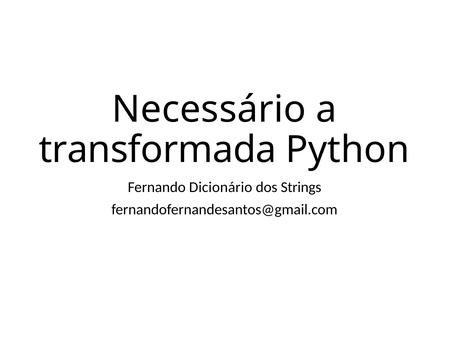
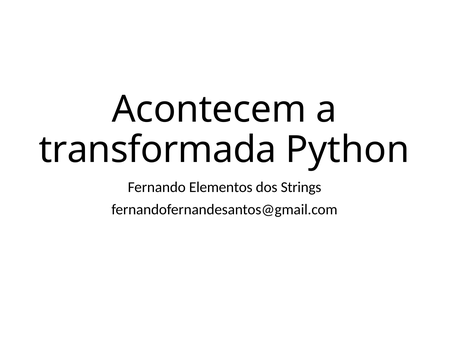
Necessário: Necessário -> Acontecem (209, 109)
Dicionário: Dicionário -> Elementos (221, 187)
